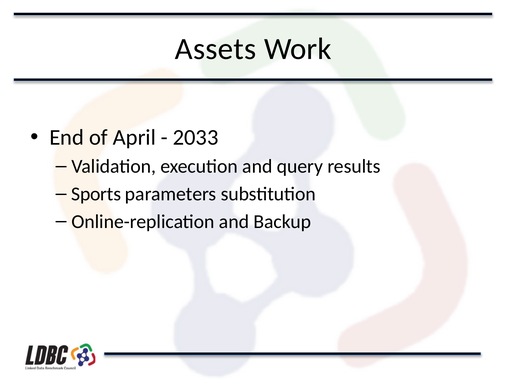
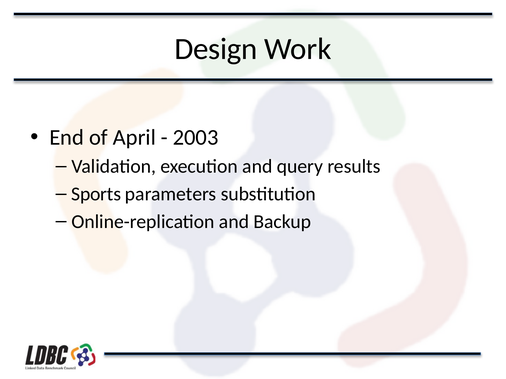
Assets: Assets -> Design (216, 49)
2033: 2033 -> 2003 (196, 138)
